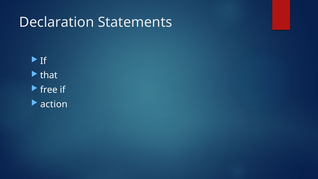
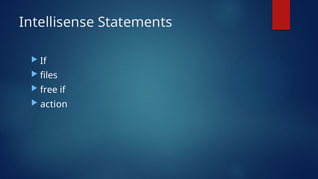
Declaration: Declaration -> Intellisense (57, 22)
that: that -> files (49, 75)
